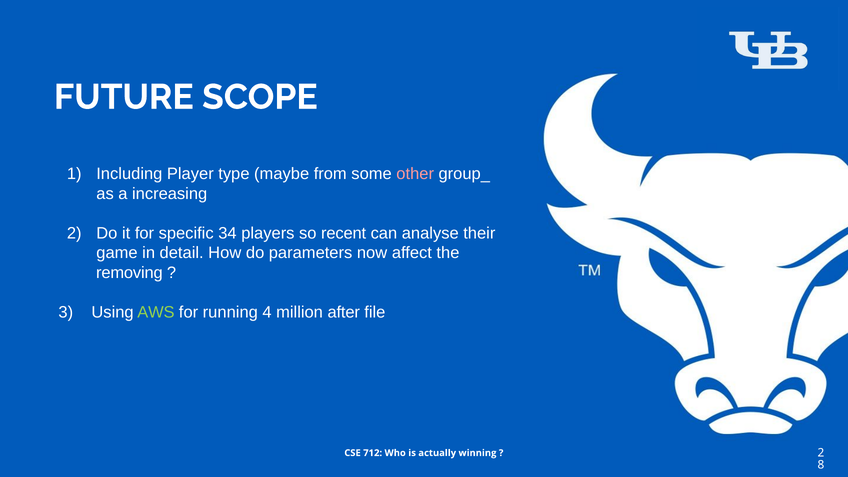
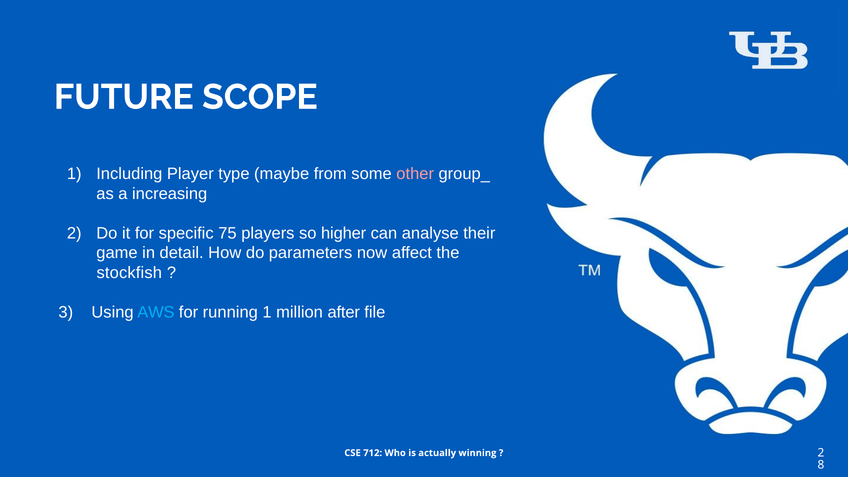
34: 34 -> 75 (227, 233)
recent: recent -> higher (344, 233)
removing: removing -> stockfish (129, 273)
AWS colour: light green -> light blue (156, 312)
running 4: 4 -> 1 (267, 312)
